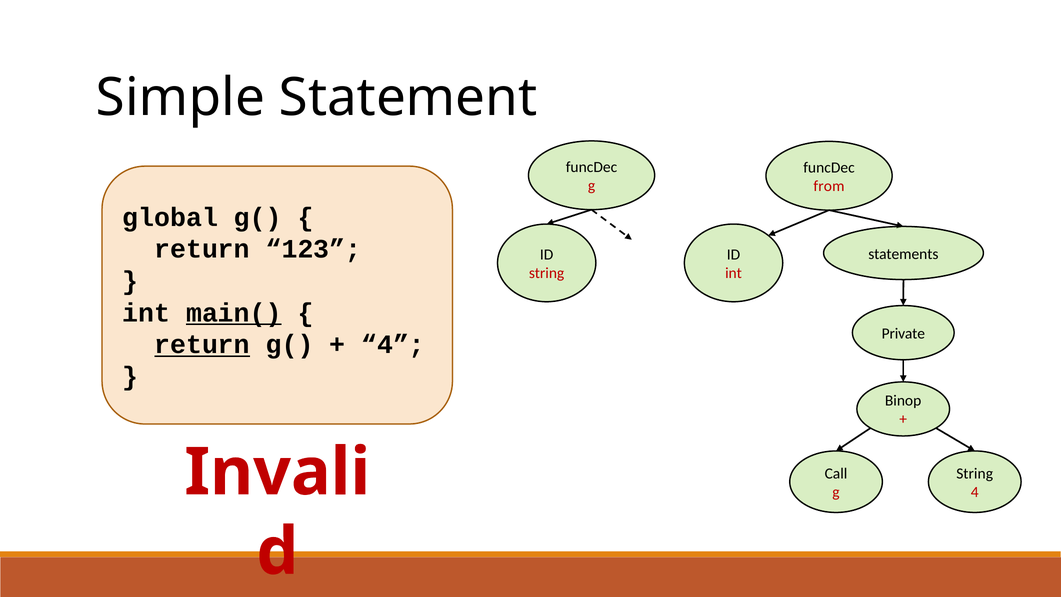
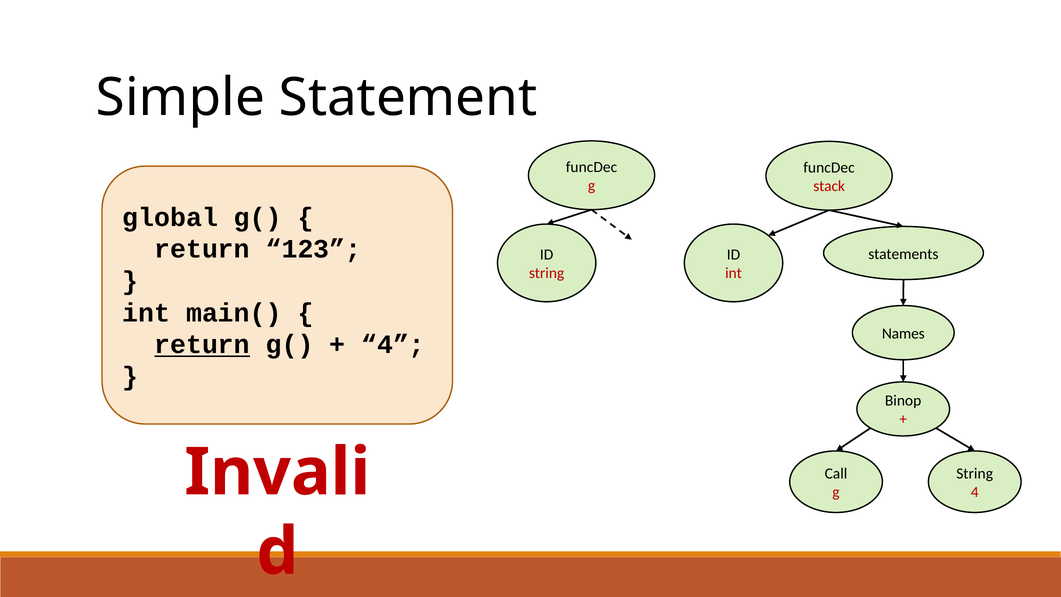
from: from -> stack (829, 186)
main( underline: present -> none (234, 313)
Private: Private -> Names (903, 334)
